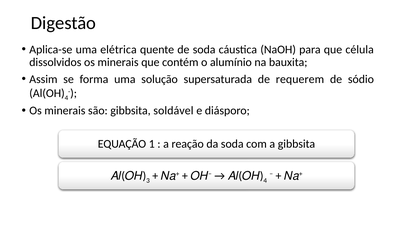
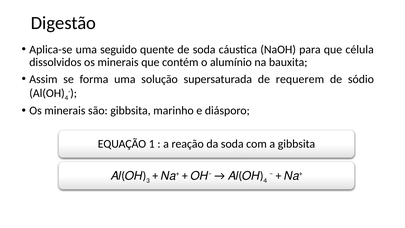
elétrica: elétrica -> seguido (119, 49)
soldável: soldável -> marinho (174, 111)
